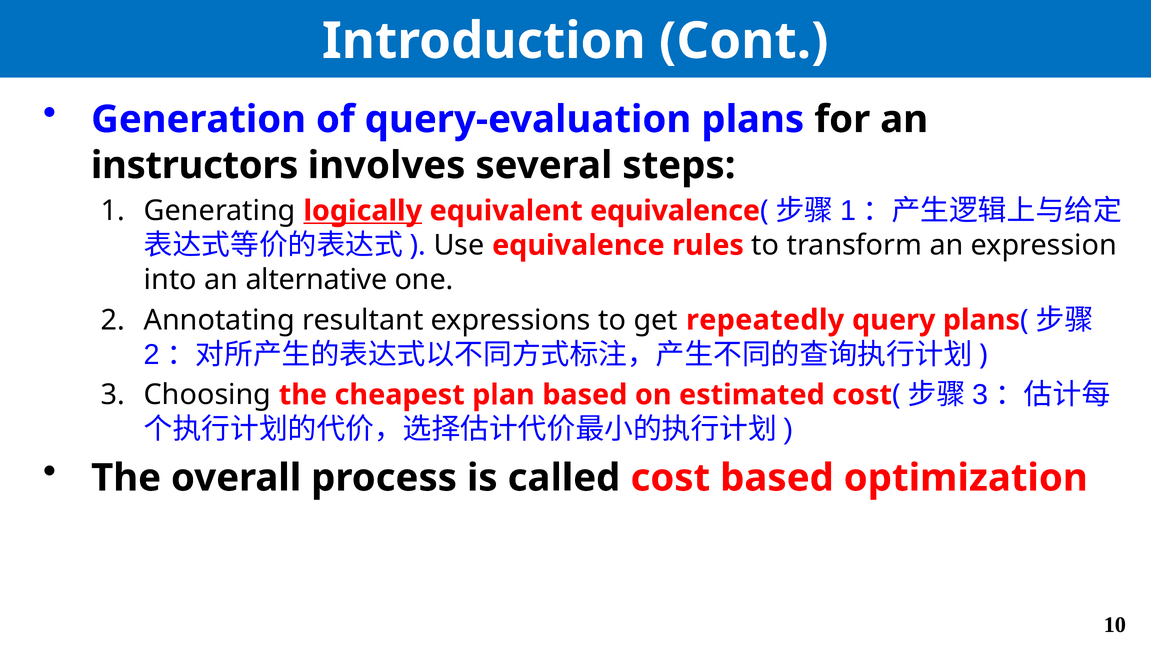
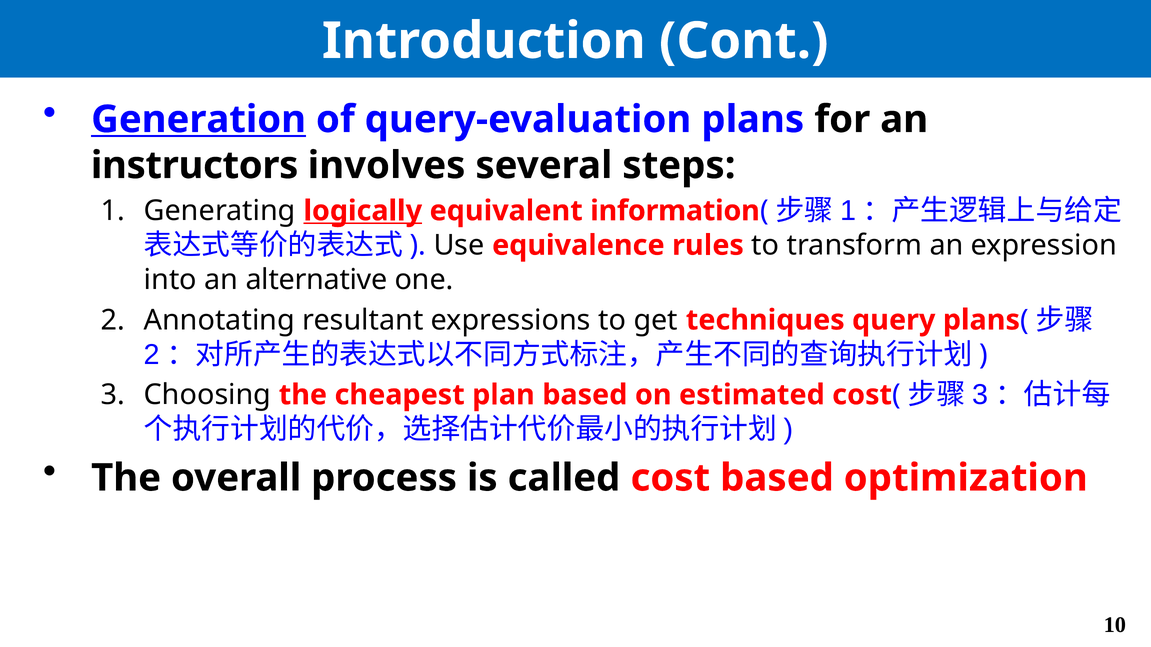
Generation underline: none -> present (199, 120)
equivalent equivalence: equivalence -> information (675, 211)
repeatedly: repeatedly -> techniques (765, 320)
